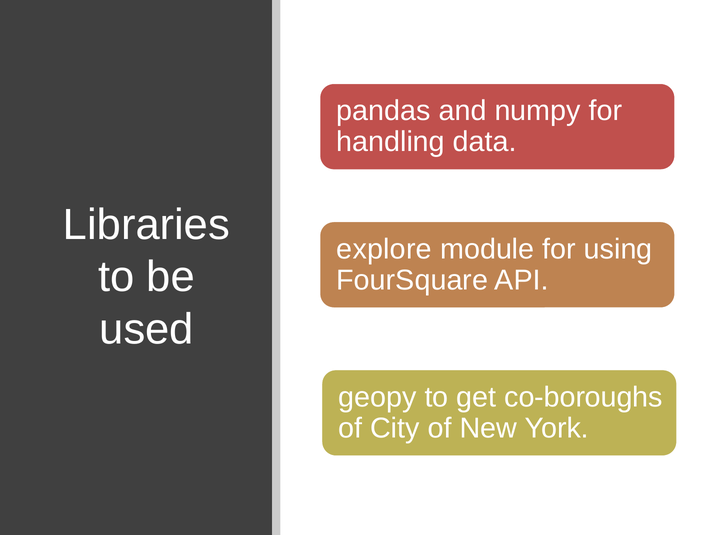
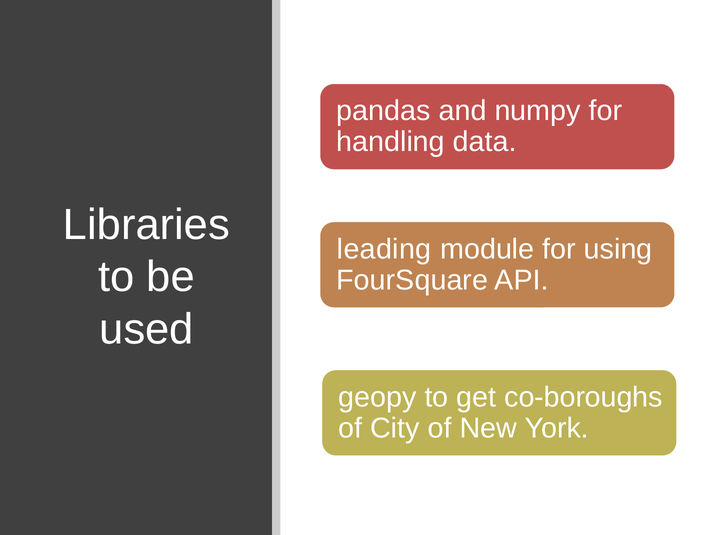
explore: explore -> leading (384, 249)
